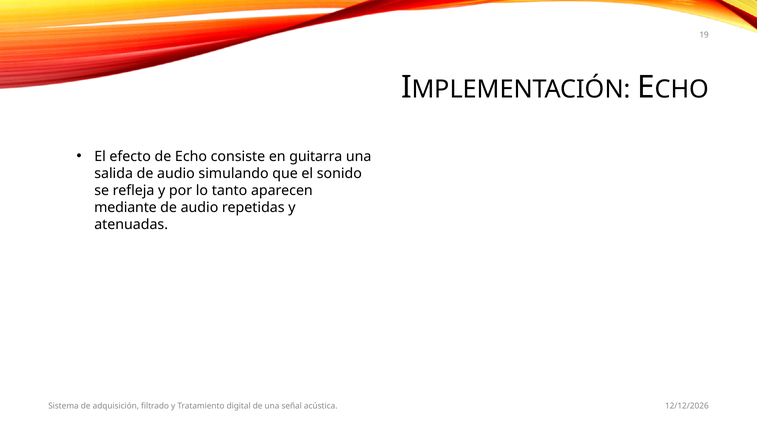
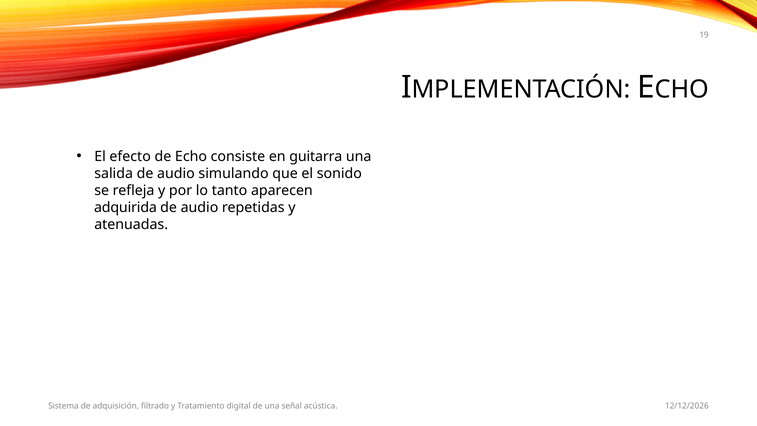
mediante: mediante -> adquirida (125, 207)
